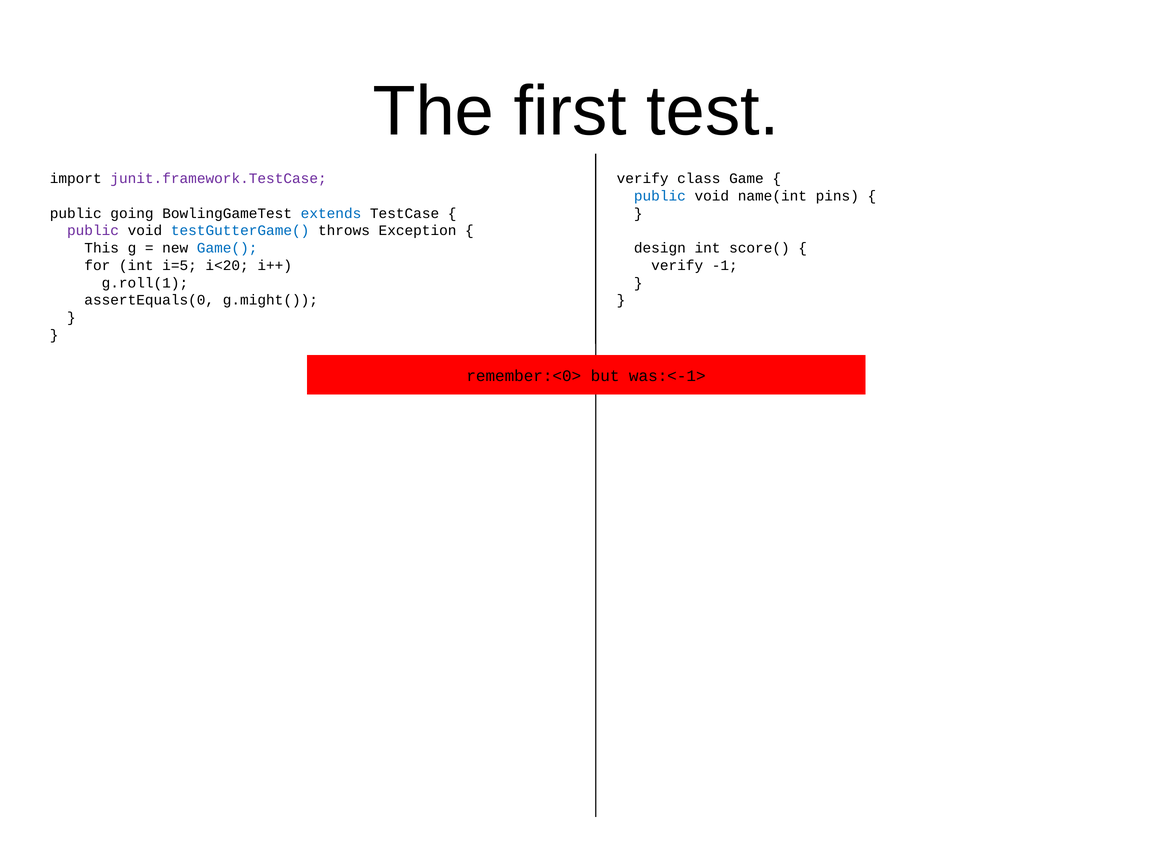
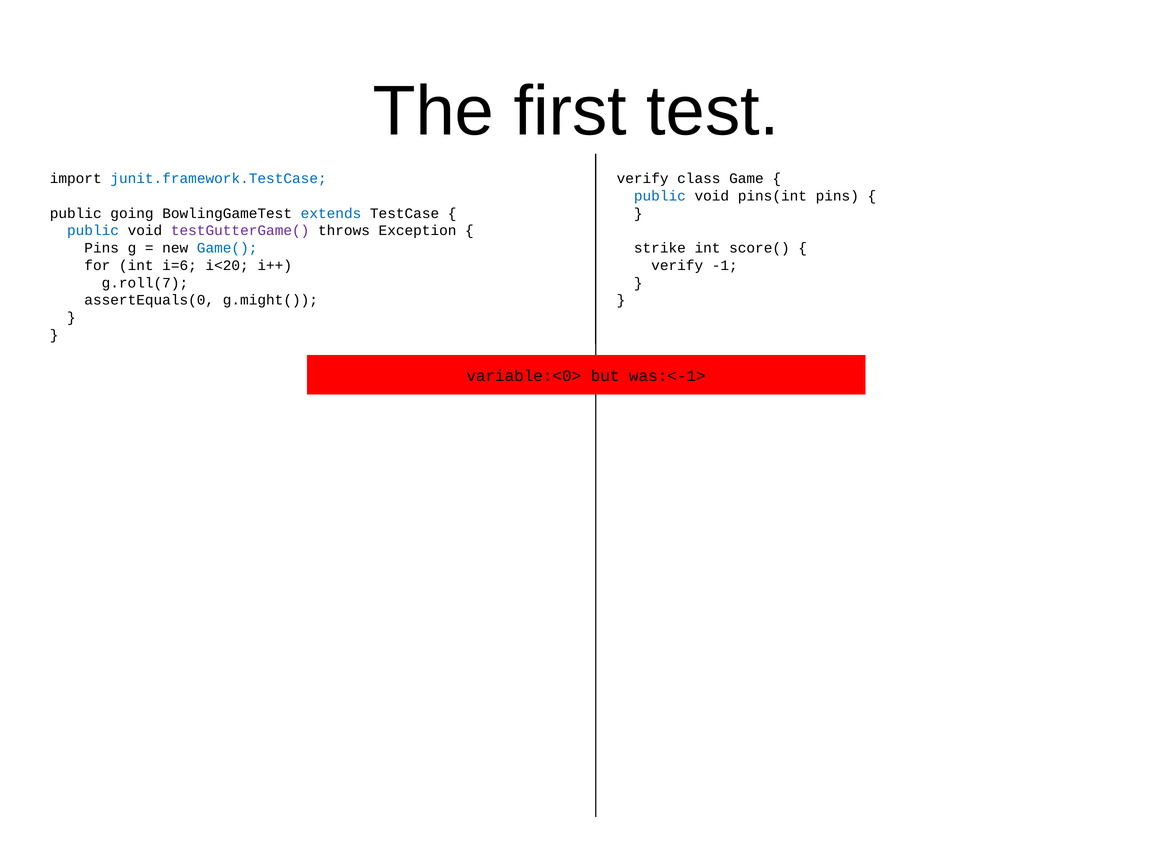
junit.framework.TestCase colour: purple -> blue (219, 179)
name(int: name(int -> pins(int (772, 196)
public colour: purple -> blue (93, 231)
testGutterGame( colour: blue -> purple (240, 231)
This: This -> Pins (102, 248)
design: design -> strike (660, 248)
i=5: i=5 -> i=6 (180, 265)
g.roll(1: g.roll(1 -> g.roll(7 (145, 283)
remember:<0>: remember:<0> -> variable:<0> (524, 376)
